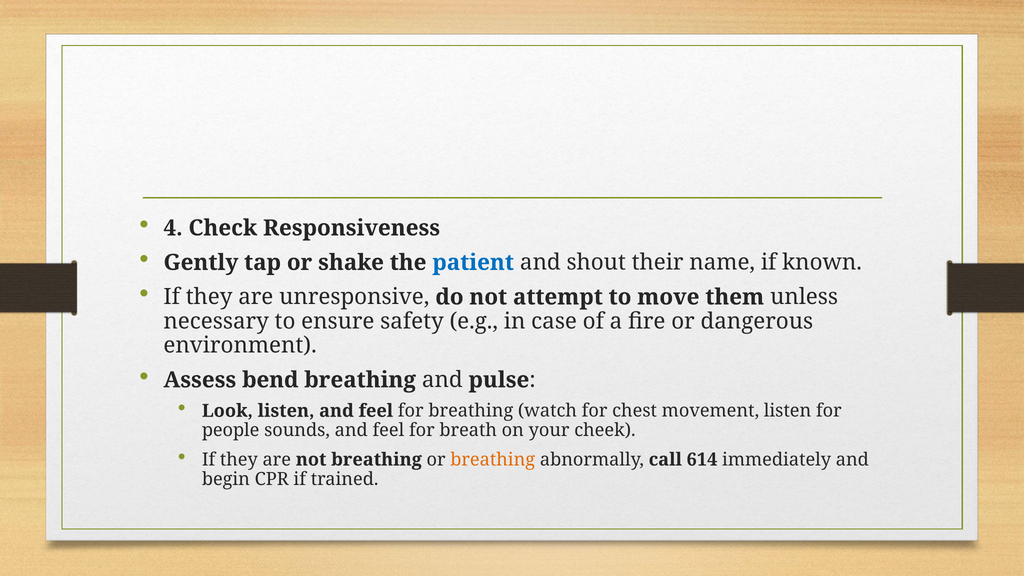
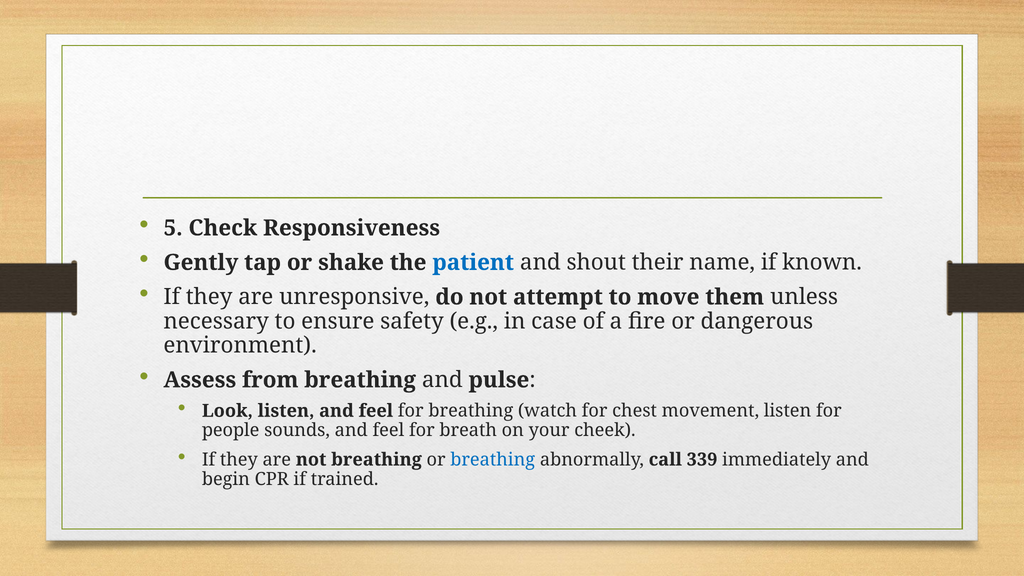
4: 4 -> 5 (173, 228)
bend: bend -> from (270, 380)
breathing colour: orange -> blue (493, 460)
614: 614 -> 339 (702, 460)
